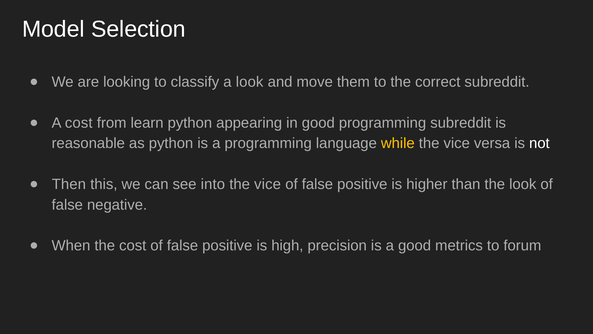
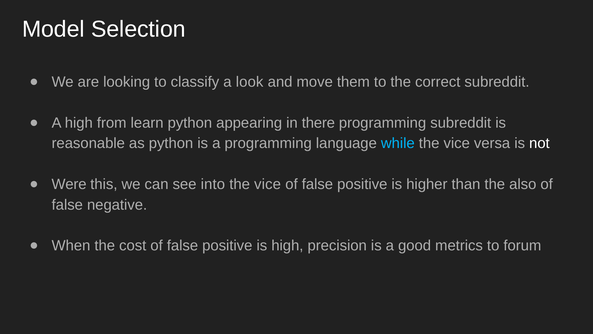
A cost: cost -> high (79, 123)
in good: good -> there (318, 123)
while colour: yellow -> light blue (398, 143)
Then: Then -> Were (69, 184)
the look: look -> also (523, 184)
